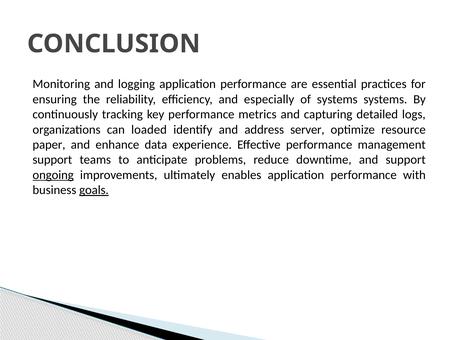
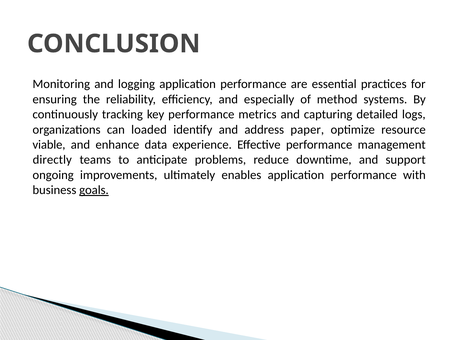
of systems: systems -> method (337, 99)
server: server -> paper (307, 129)
paper: paper -> viable (49, 145)
support: support -> directly (52, 160)
ongoing underline: present -> none (53, 175)
